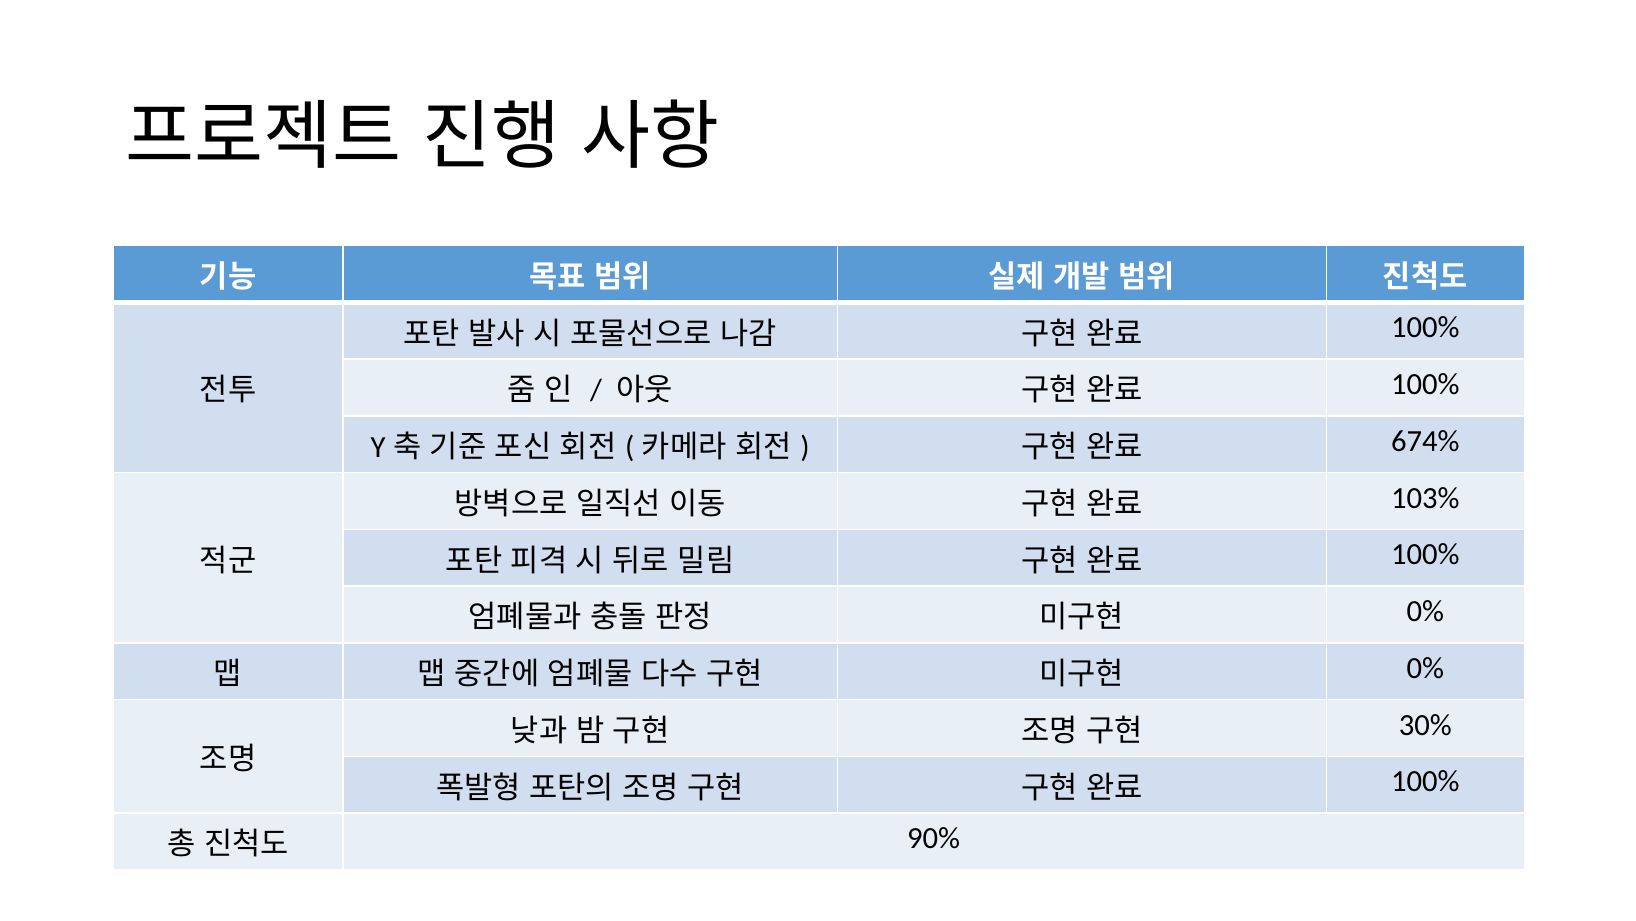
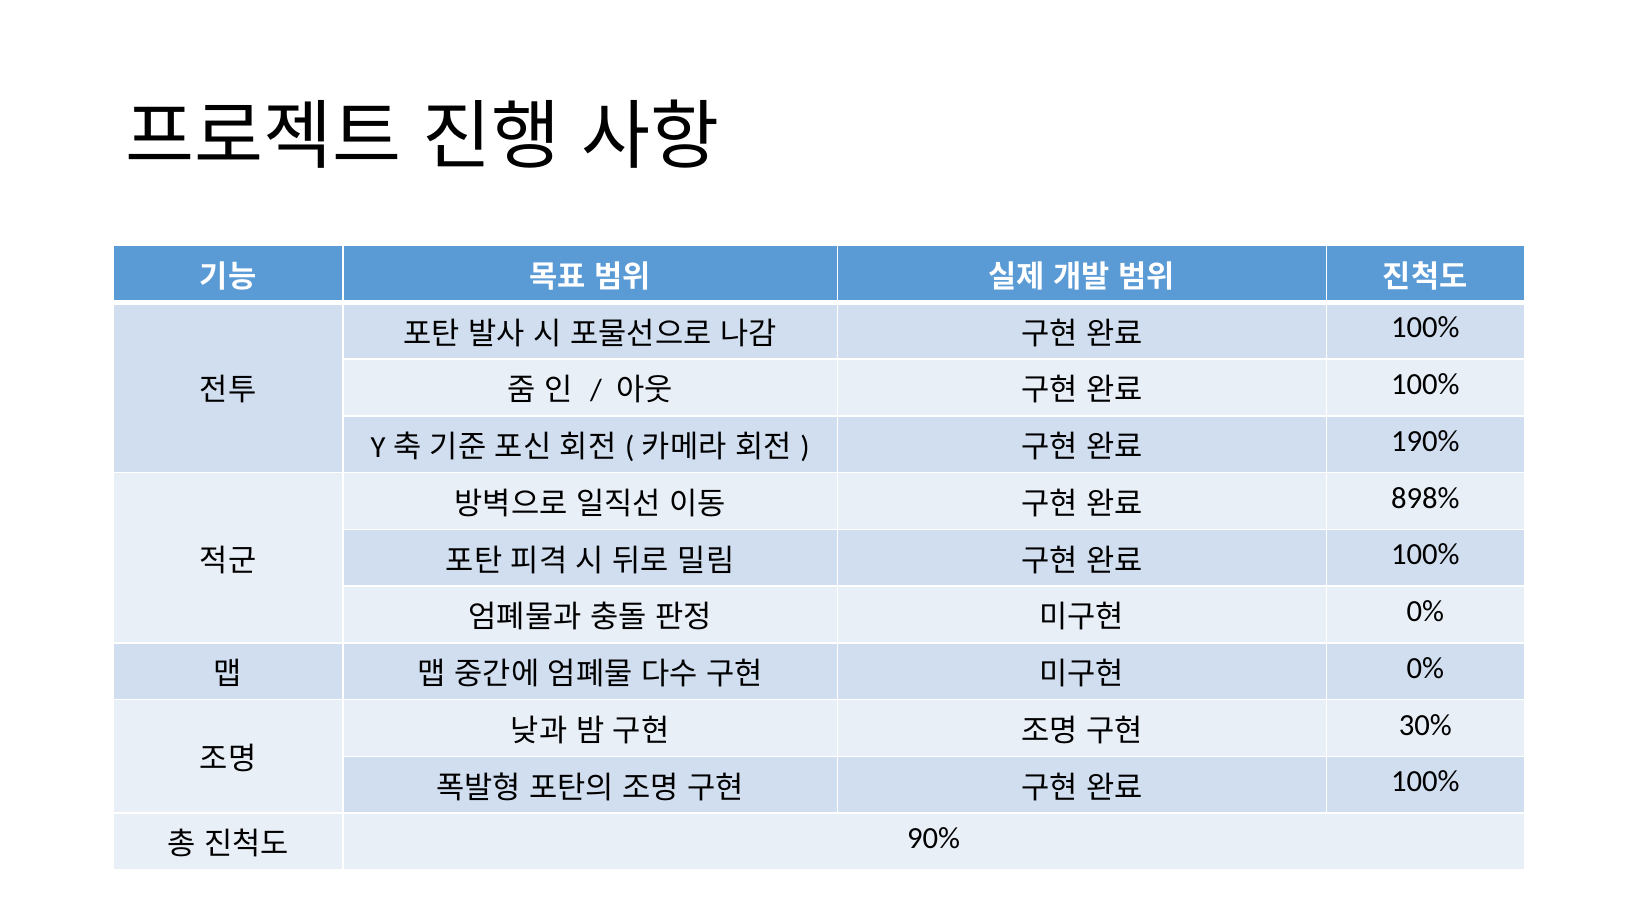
674%: 674% -> 190% (1425, 441)
103%: 103% -> 898% (1425, 497)
